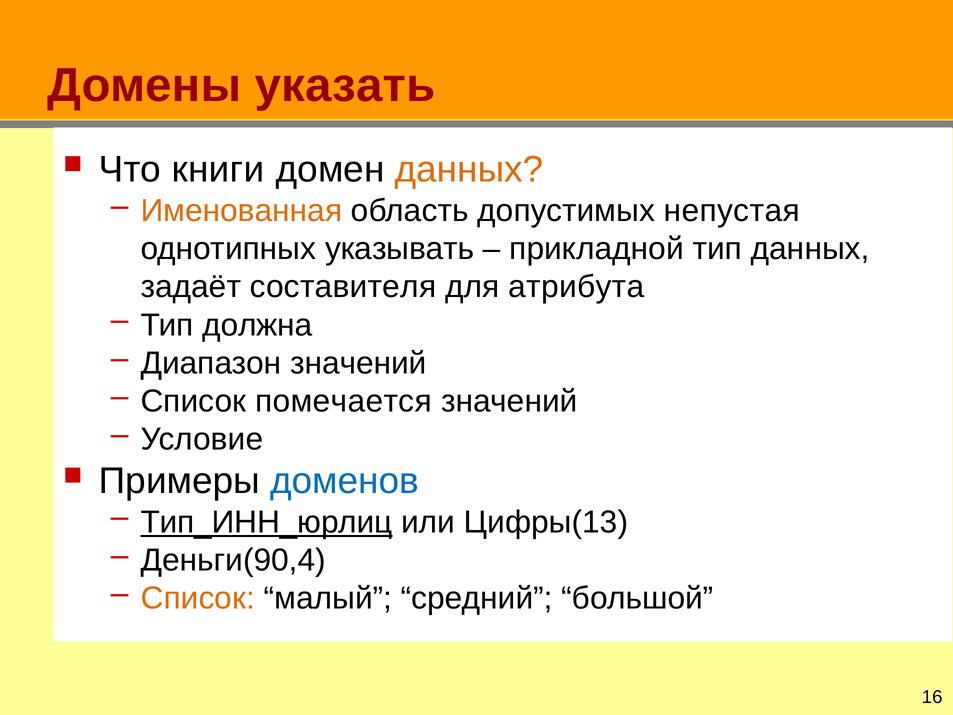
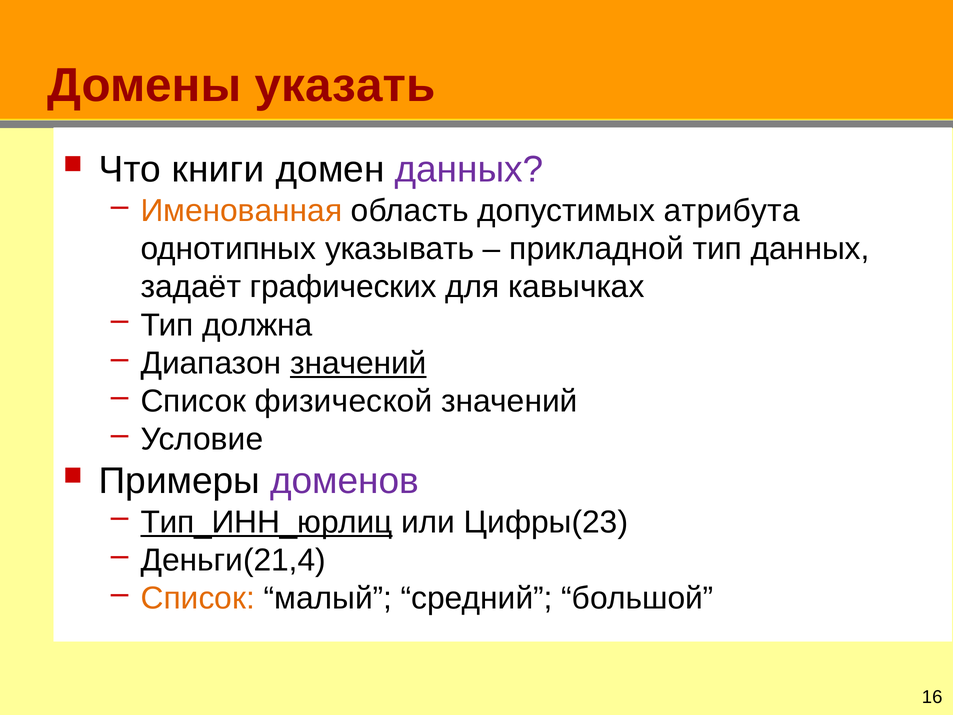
данных colour: orange -> purple (469, 170)
непустая: непустая -> атрибута (732, 211)
составителя: составителя -> графических (343, 287)
атрибута: атрибута -> кавычках (576, 287)
значений underline: none -> present (358, 363)
помечается: помечается -> физической (344, 401)
доменов colour: blue -> purple (345, 481)
Цифры(13: Цифры(13 -> Цифры(23 (546, 522)
Деньги(90,4: Деньги(90,4 -> Деньги(21,4 (233, 560)
